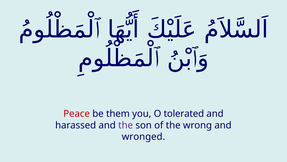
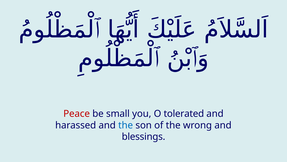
them: them -> small (118, 113)
the colour: purple -> blue (126, 125)
wronged: wronged -> blessings (144, 136)
